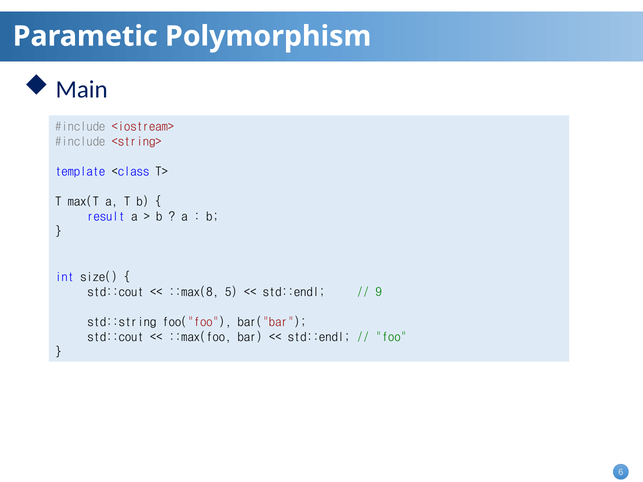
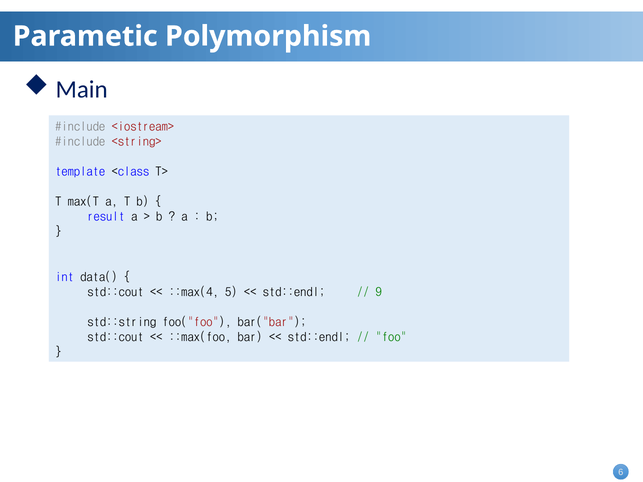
size(: size( -> data( (99, 277)
::max(8: ::max(8 -> ::max(4 (194, 292)
